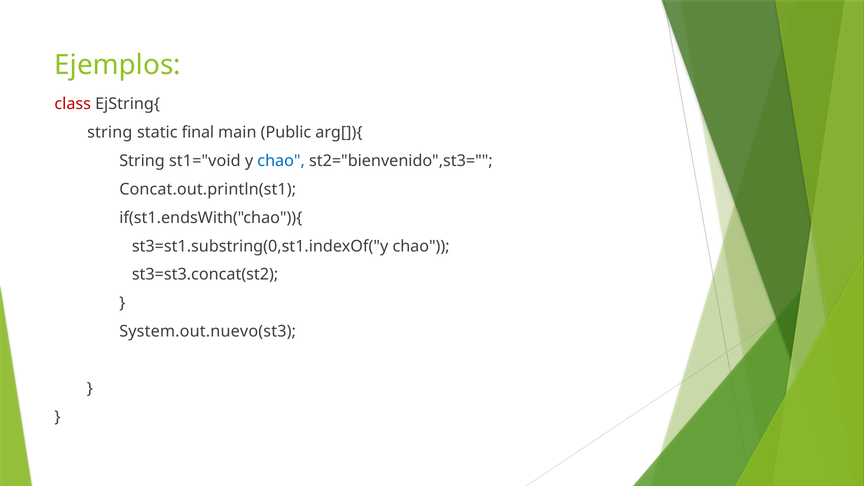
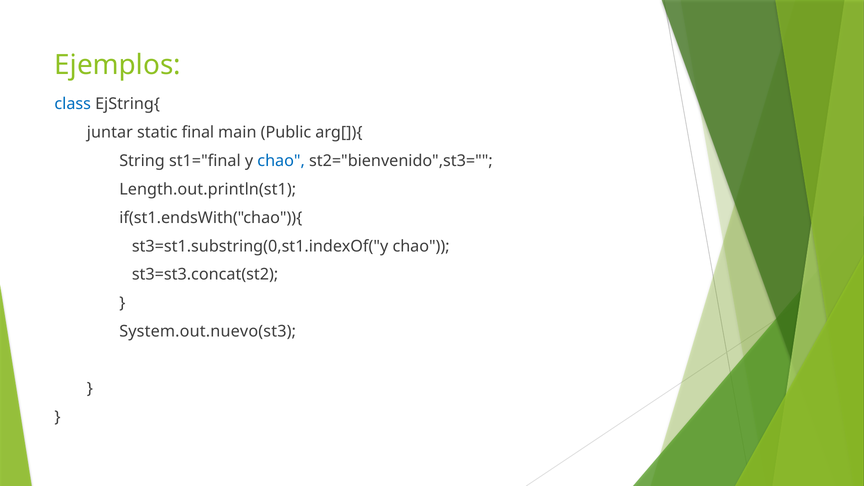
class colour: red -> blue (73, 104)
string: string -> juntar (110, 132)
st1="void: st1="void -> st1="final (205, 161)
Concat.out.println(st1: Concat.out.println(st1 -> Length.out.println(st1 (208, 189)
